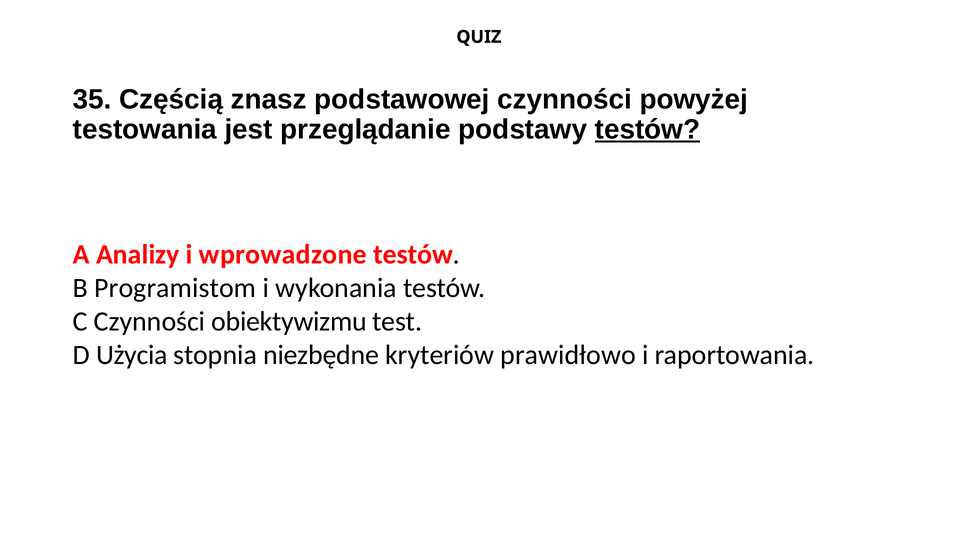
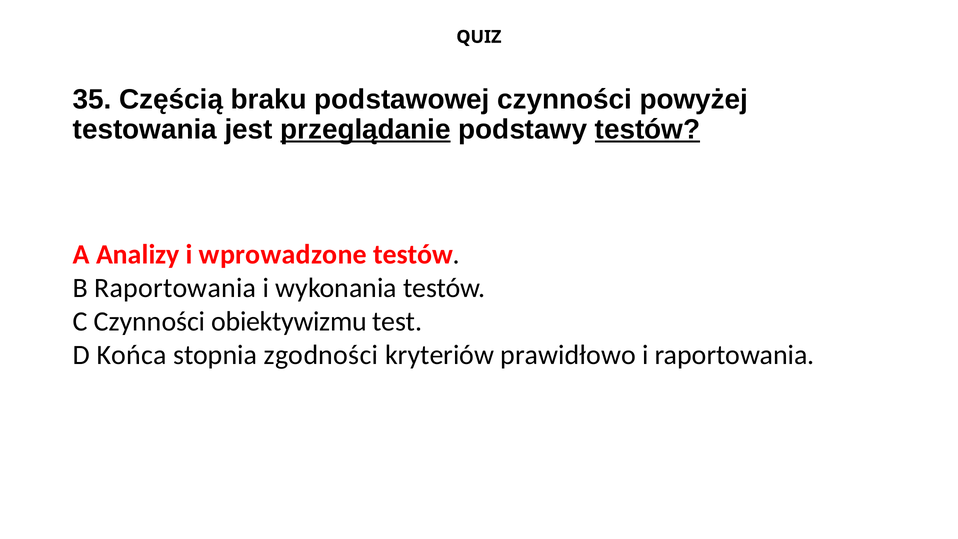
znasz: znasz -> braku (269, 99)
przeglądanie underline: none -> present (366, 130)
B Programistom: Programistom -> Raportowania (175, 288)
Użycia: Użycia -> Końca (132, 355)
niezbędne: niezbędne -> zgodności (321, 355)
